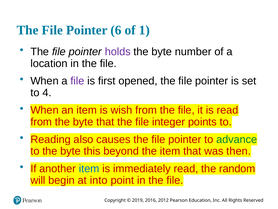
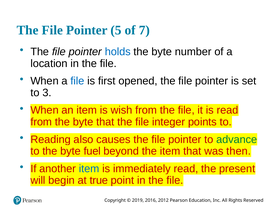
6: 6 -> 5 (116, 30)
1: 1 -> 7 (144, 30)
holds colour: purple -> blue (118, 52)
file colour: purple -> blue (77, 81)
4: 4 -> 3 (47, 92)
this: this -> fuel (92, 151)
random: random -> present (237, 168)
into: into -> true (99, 180)
